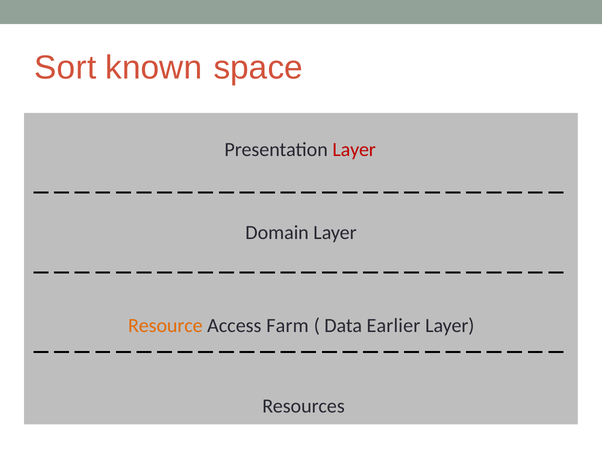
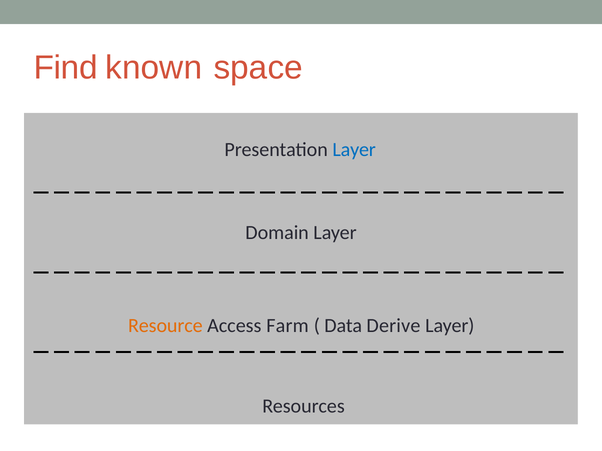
Sort: Sort -> Find (66, 68)
Layer colour: red -> blue (354, 150)
Earlier: Earlier -> Derive (393, 326)
